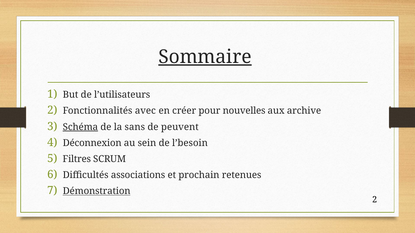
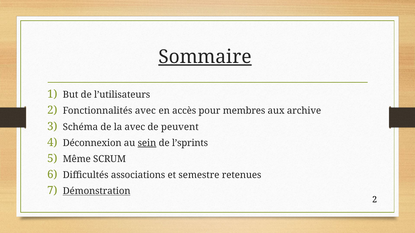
créer: créer -> accès (184, 111)
nouvelles: nouvelles -> membres (244, 111)
Schéma underline: present -> none (80, 127)
la sans: sans -> avec (135, 127)
sein underline: none -> present (147, 143)
l’besoin: l’besoin -> l’sprints (190, 143)
Filtres: Filtres -> Même (77, 159)
prochain: prochain -> semestre (199, 175)
